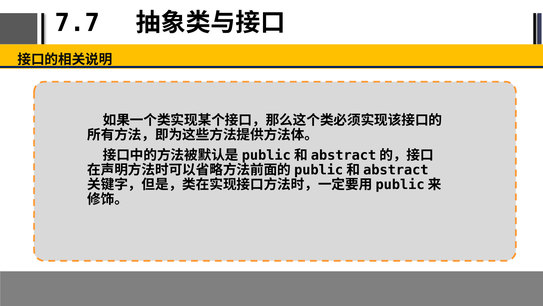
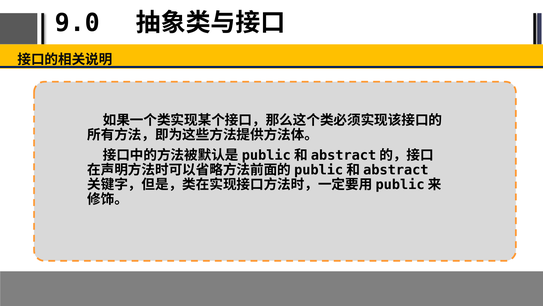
7.7: 7.7 -> 9.0 (77, 23)
